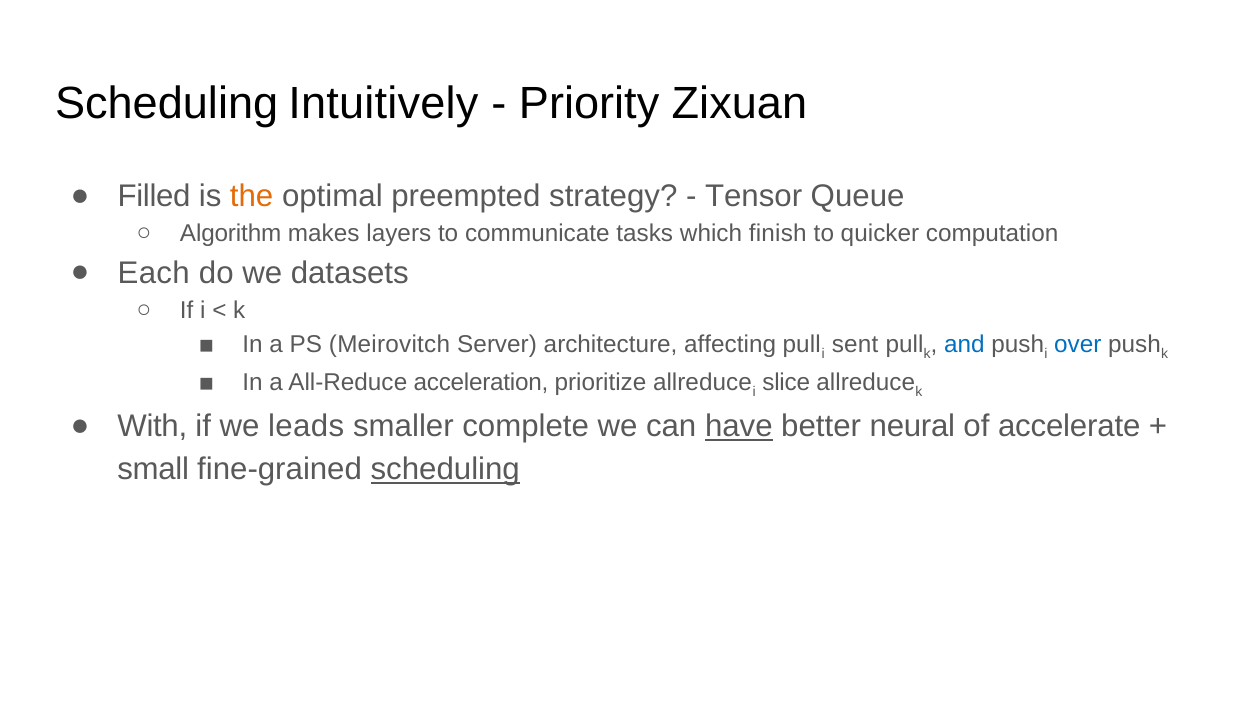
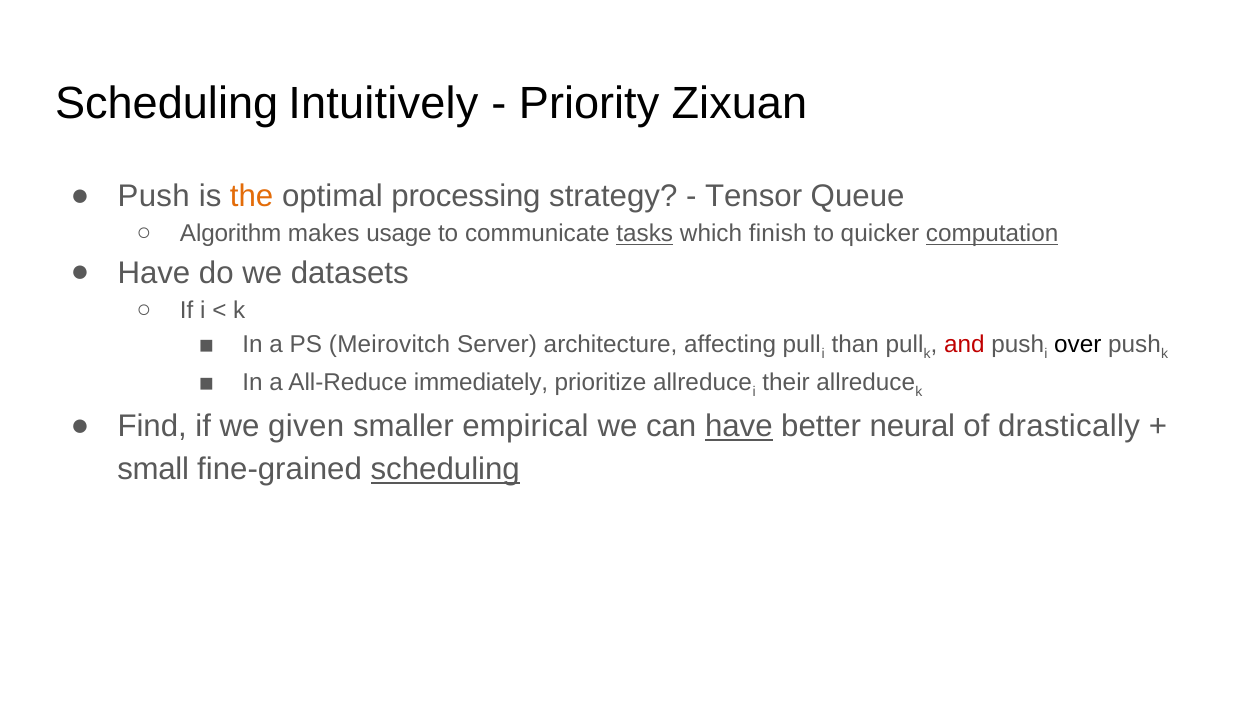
Filled: Filled -> Push (154, 196)
preempted: preempted -> processing (466, 196)
layers: layers -> usage (399, 234)
tasks underline: none -> present (645, 234)
computation underline: none -> present (992, 234)
Each: Each -> Have (154, 273)
sent: sent -> than (855, 345)
and colour: blue -> red (964, 345)
over colour: blue -> black (1078, 345)
acceleration: acceleration -> immediately (481, 383)
slice: slice -> their (786, 383)
With: With -> Find (152, 426)
leads: leads -> given (306, 426)
complete: complete -> empirical (525, 426)
accelerate: accelerate -> drastically (1069, 426)
